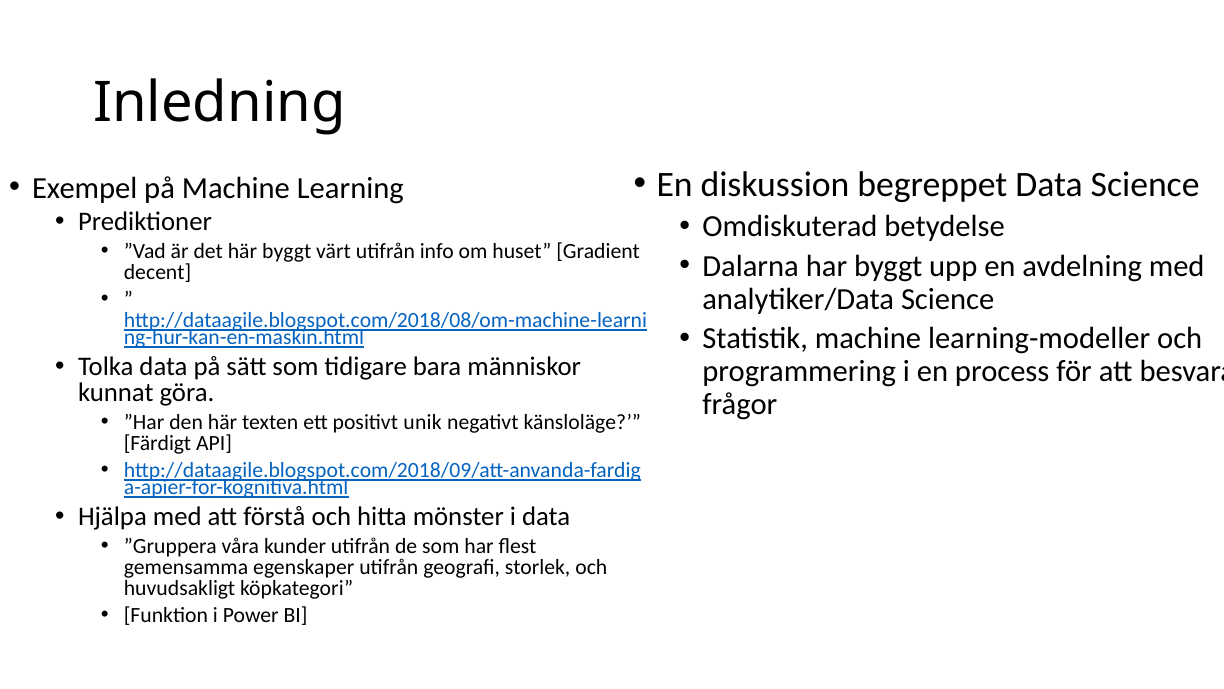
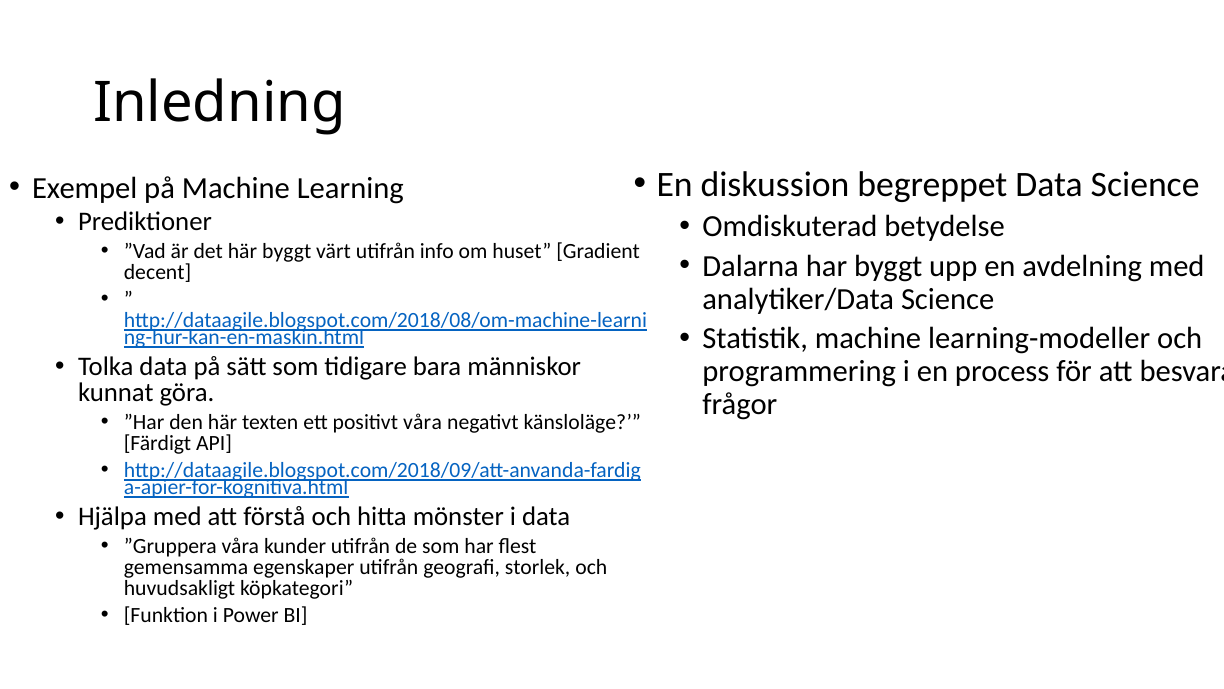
positivt unik: unik -> våra (423, 422)
